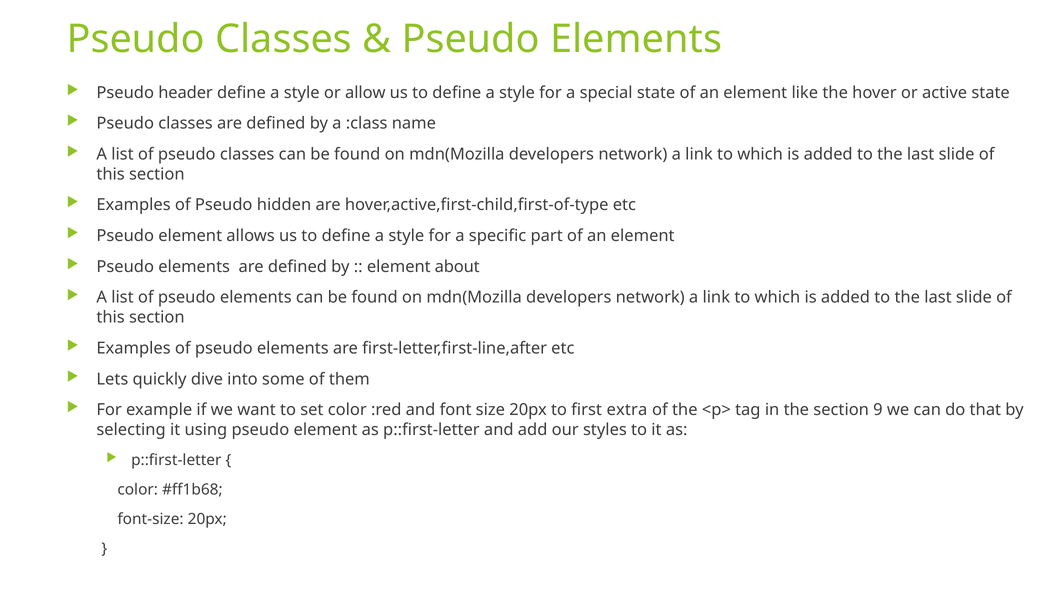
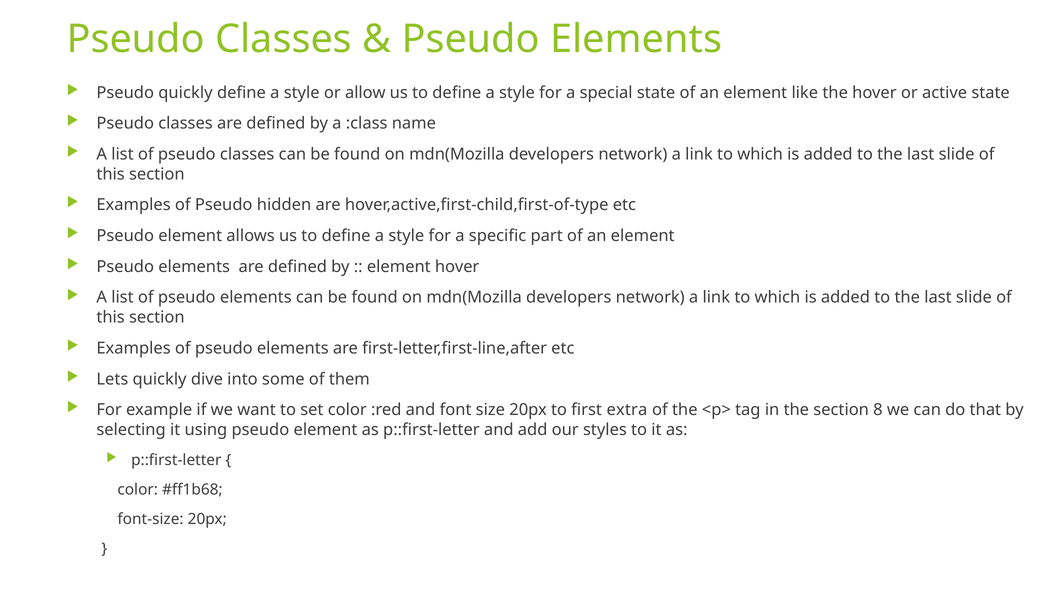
Pseudo header: header -> quickly (185, 93)
element about: about -> hover (457, 267)
9: 9 -> 8 (878, 410)
